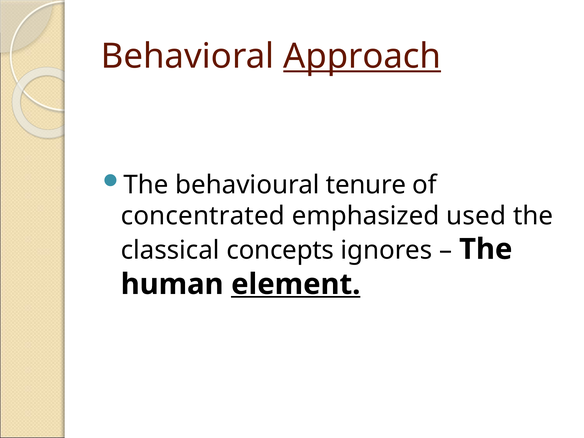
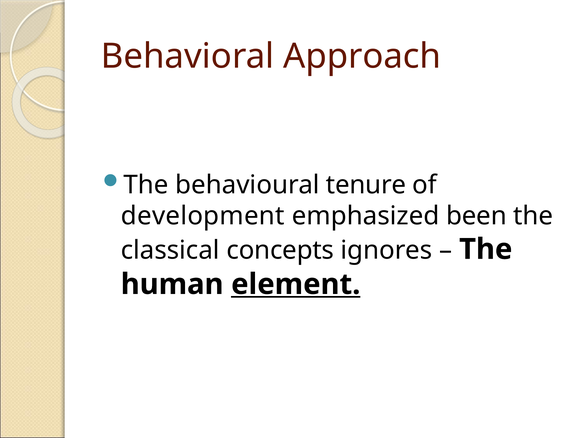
Approach underline: present -> none (362, 56)
concentrated: concentrated -> development (203, 216)
used: used -> been (476, 216)
